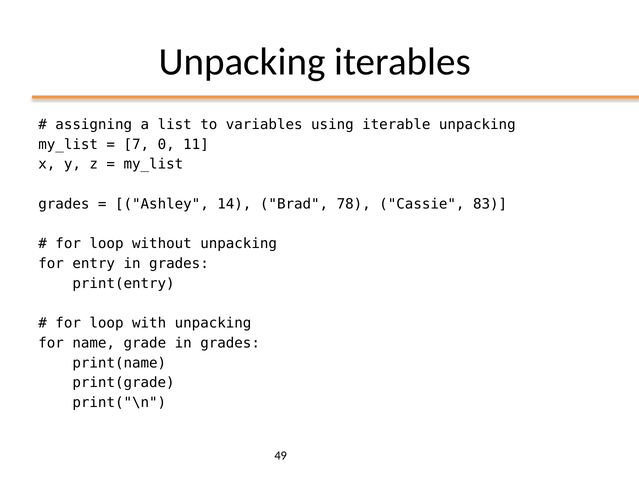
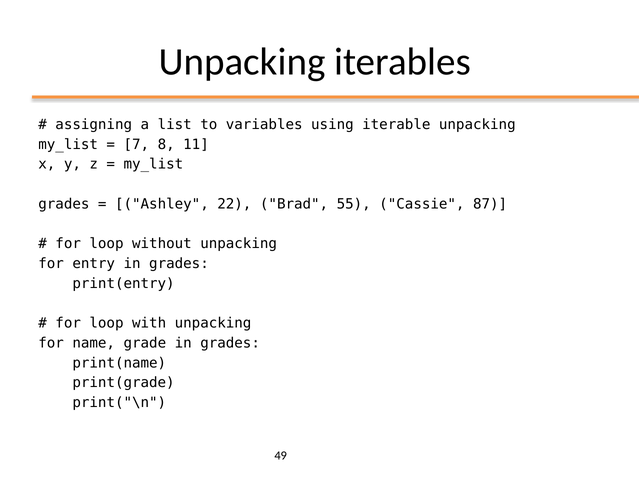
0: 0 -> 8 (166, 144)
14: 14 -> 22 (234, 204)
78: 78 -> 55 (354, 204)
83: 83 -> 87 (490, 204)
